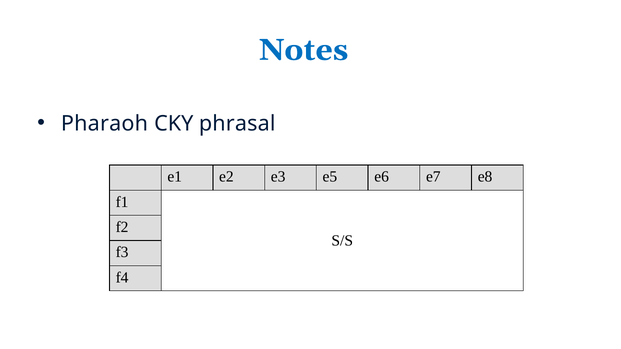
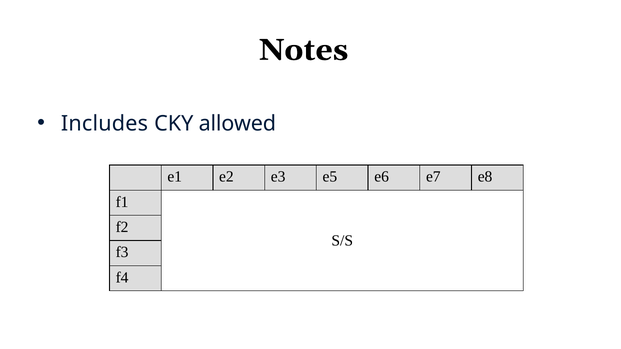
Notes colour: blue -> black (304, 50)
Pharaoh: Pharaoh -> Includes (104, 124)
phrasal: phrasal -> allowed (237, 124)
